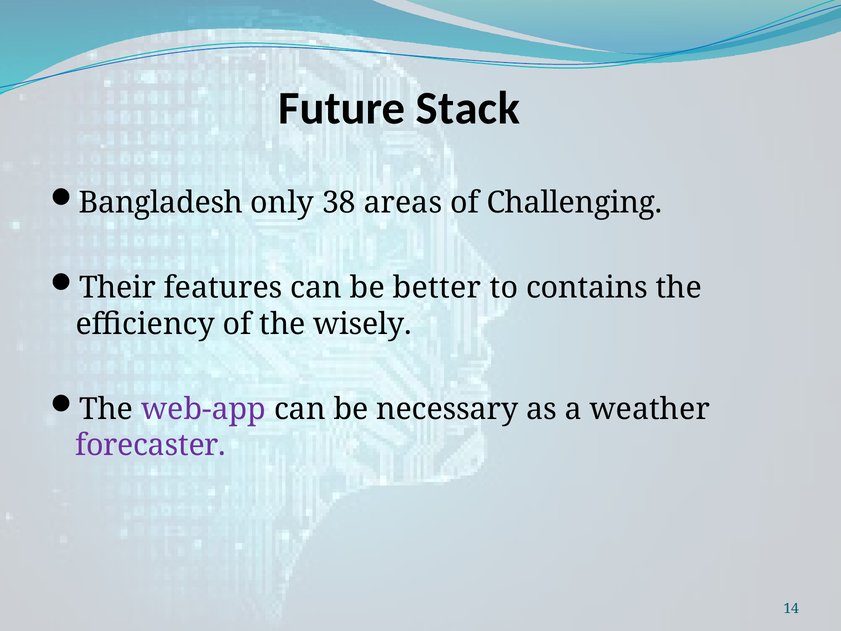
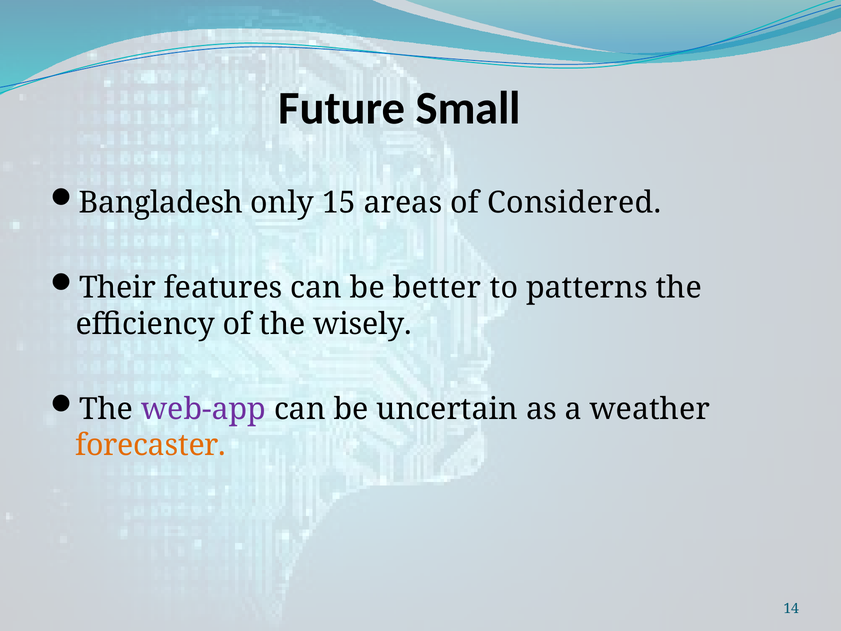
Stack: Stack -> Small (468, 108)
38: 38 -> 15 (339, 202)
Challenging: Challenging -> Considered (574, 202)
contains: contains -> patterns (587, 287)
necessary: necessary -> uncertain (447, 409)
forecaster colour: purple -> orange (151, 445)
